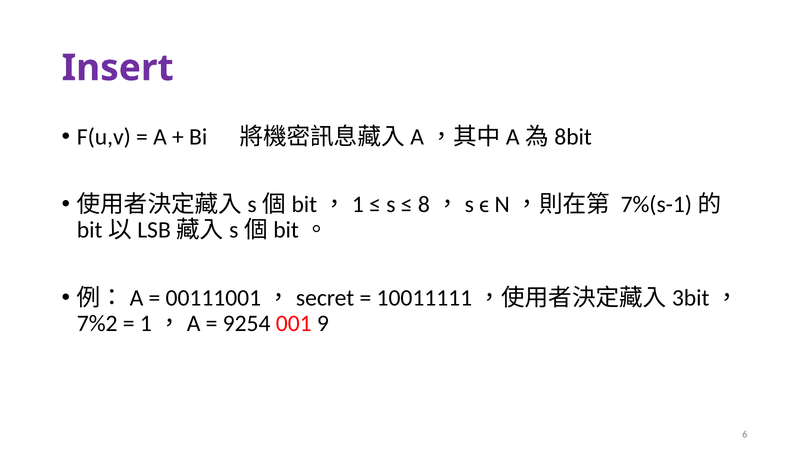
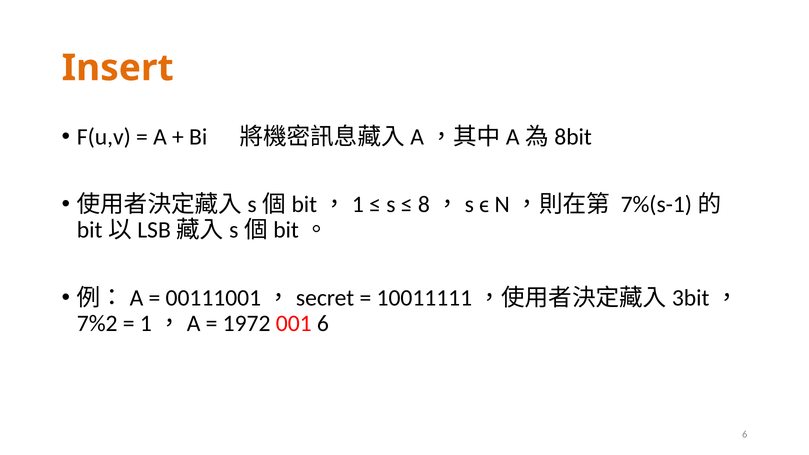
Insert colour: purple -> orange (118, 68)
9254: 9254 -> 1972 (247, 323)
001 9: 9 -> 6 (323, 323)
